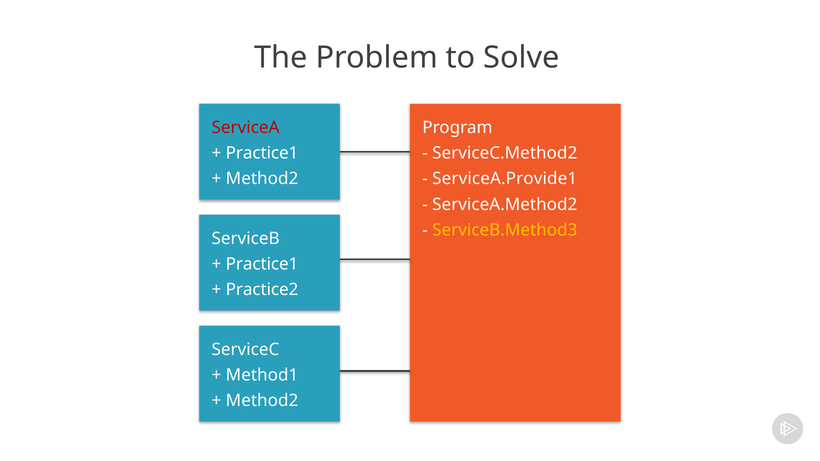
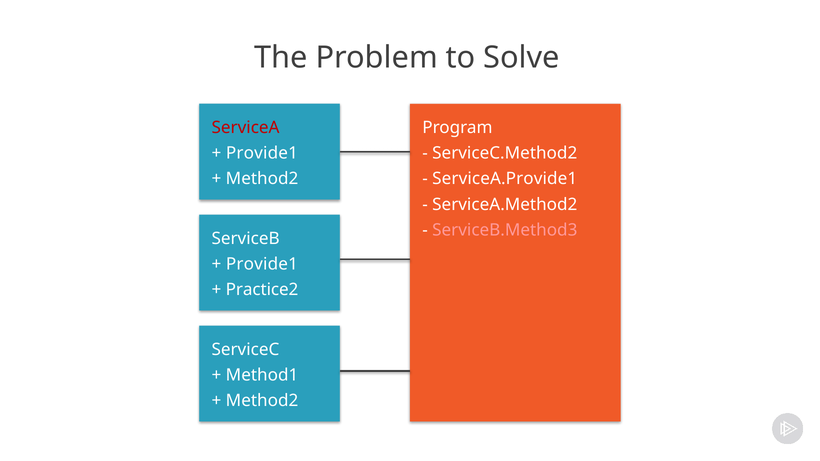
Practice1: Practice1 -> Provide1 (262, 153)
ServiceB.Method3 colour: yellow -> pink (505, 230)
Practice1: Practice1 -> Provide1 (262, 264)
